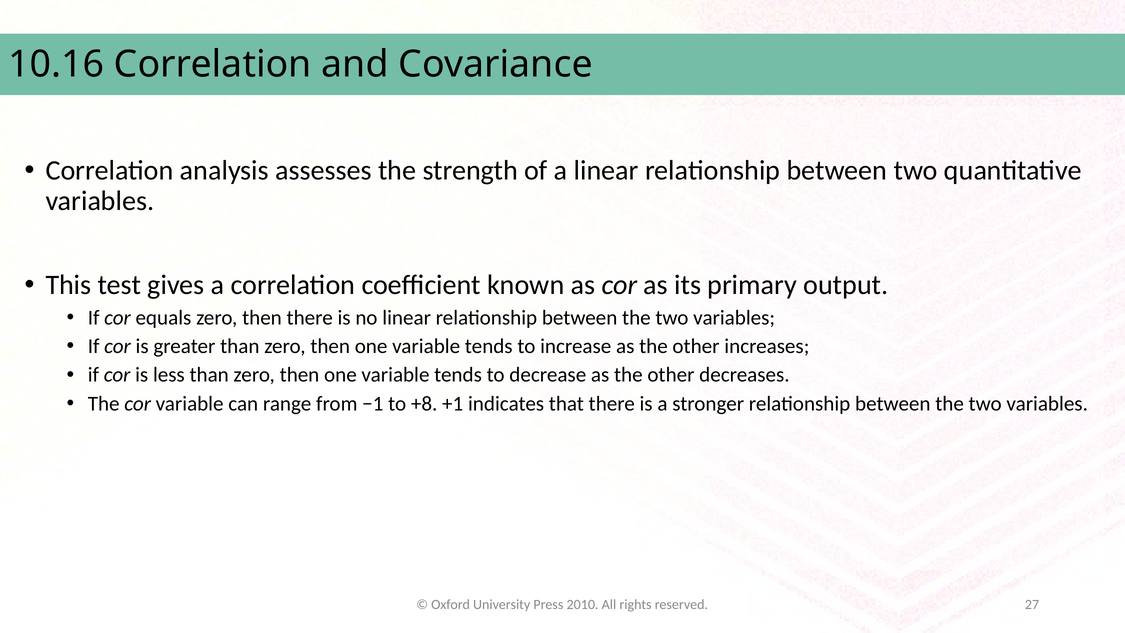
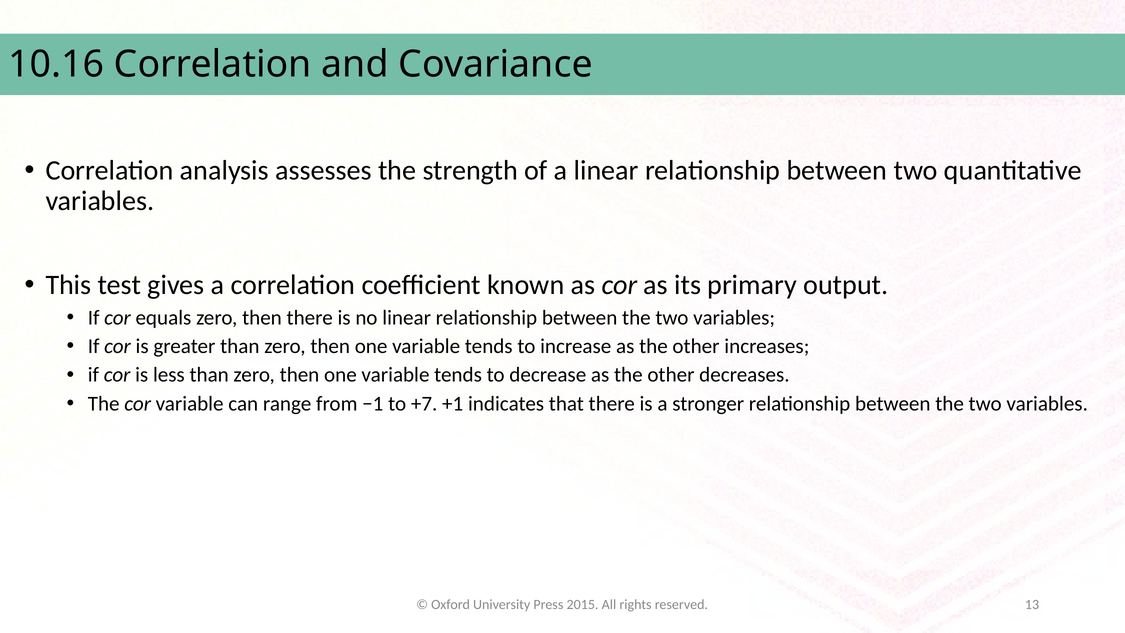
+8: +8 -> +7 (424, 403)
2010: 2010 -> 2015 (583, 604)
27: 27 -> 13 (1032, 604)
